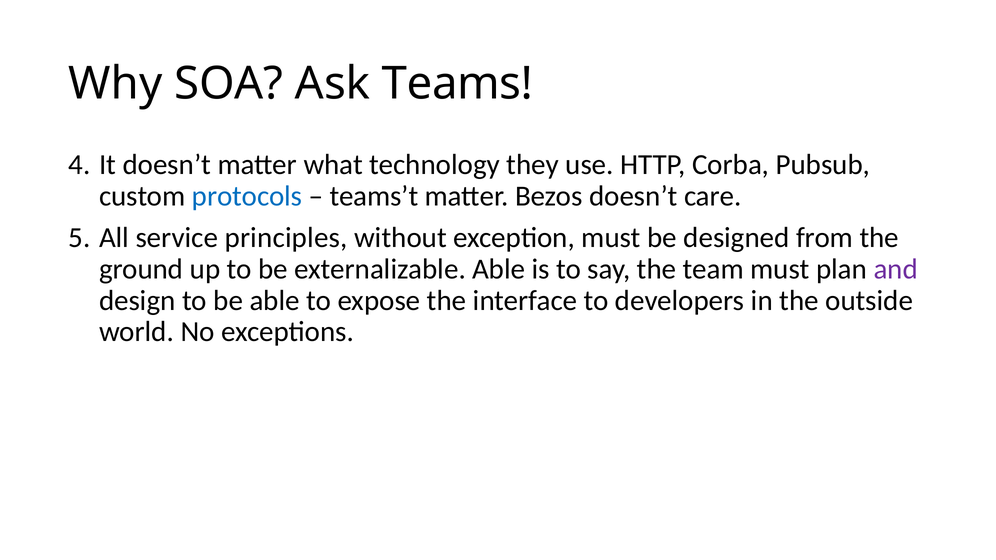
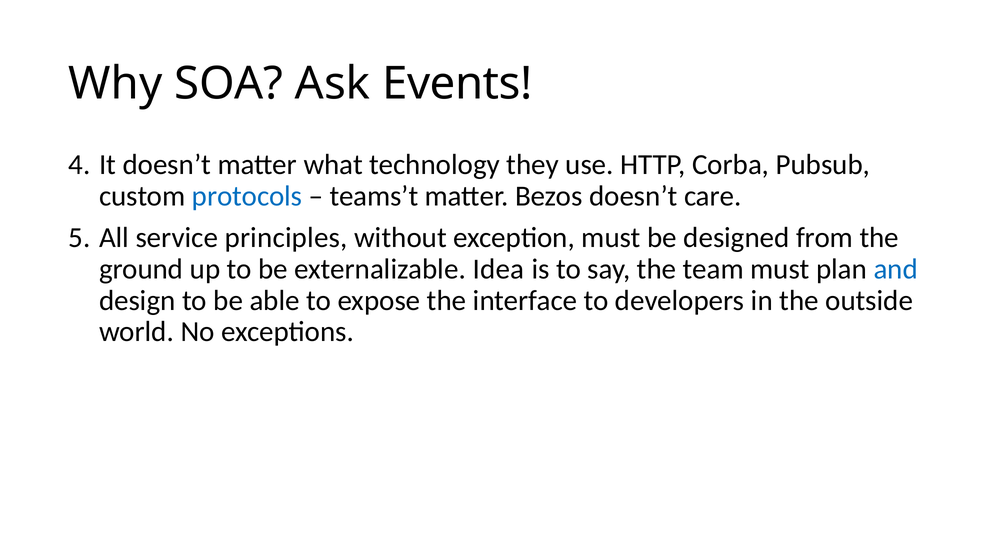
Teams: Teams -> Events (457, 84)
externalizable Able: Able -> Idea (498, 269)
and colour: purple -> blue (896, 269)
